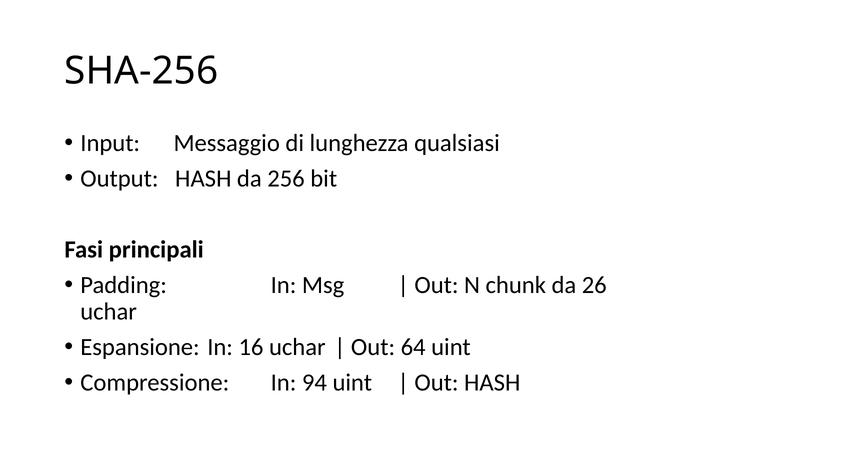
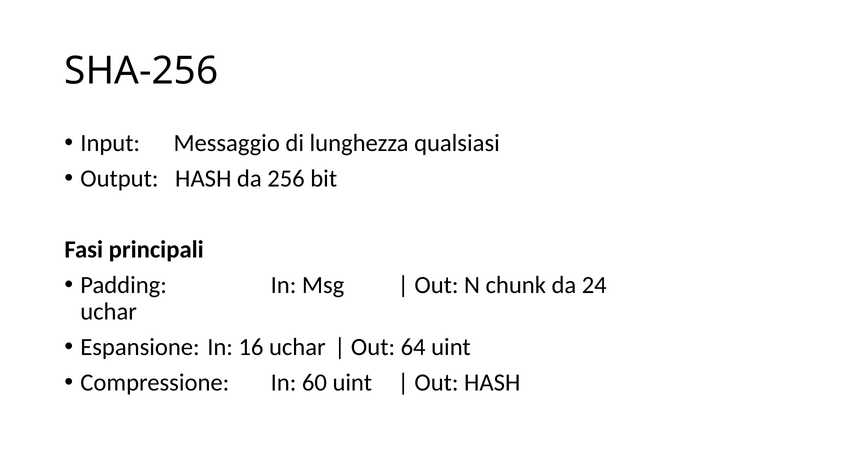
26: 26 -> 24 (594, 285)
94: 94 -> 60 (314, 383)
